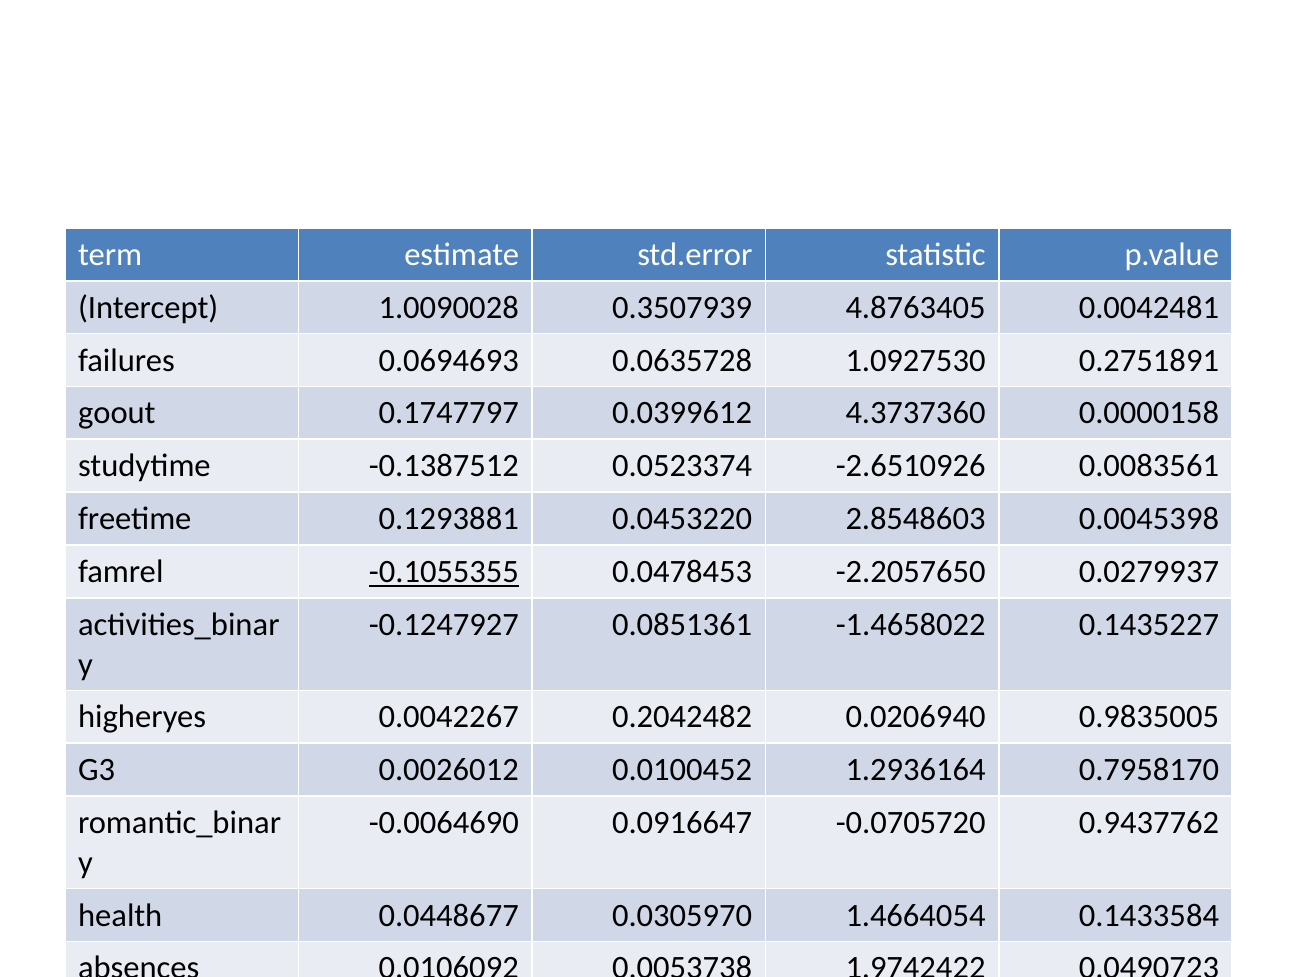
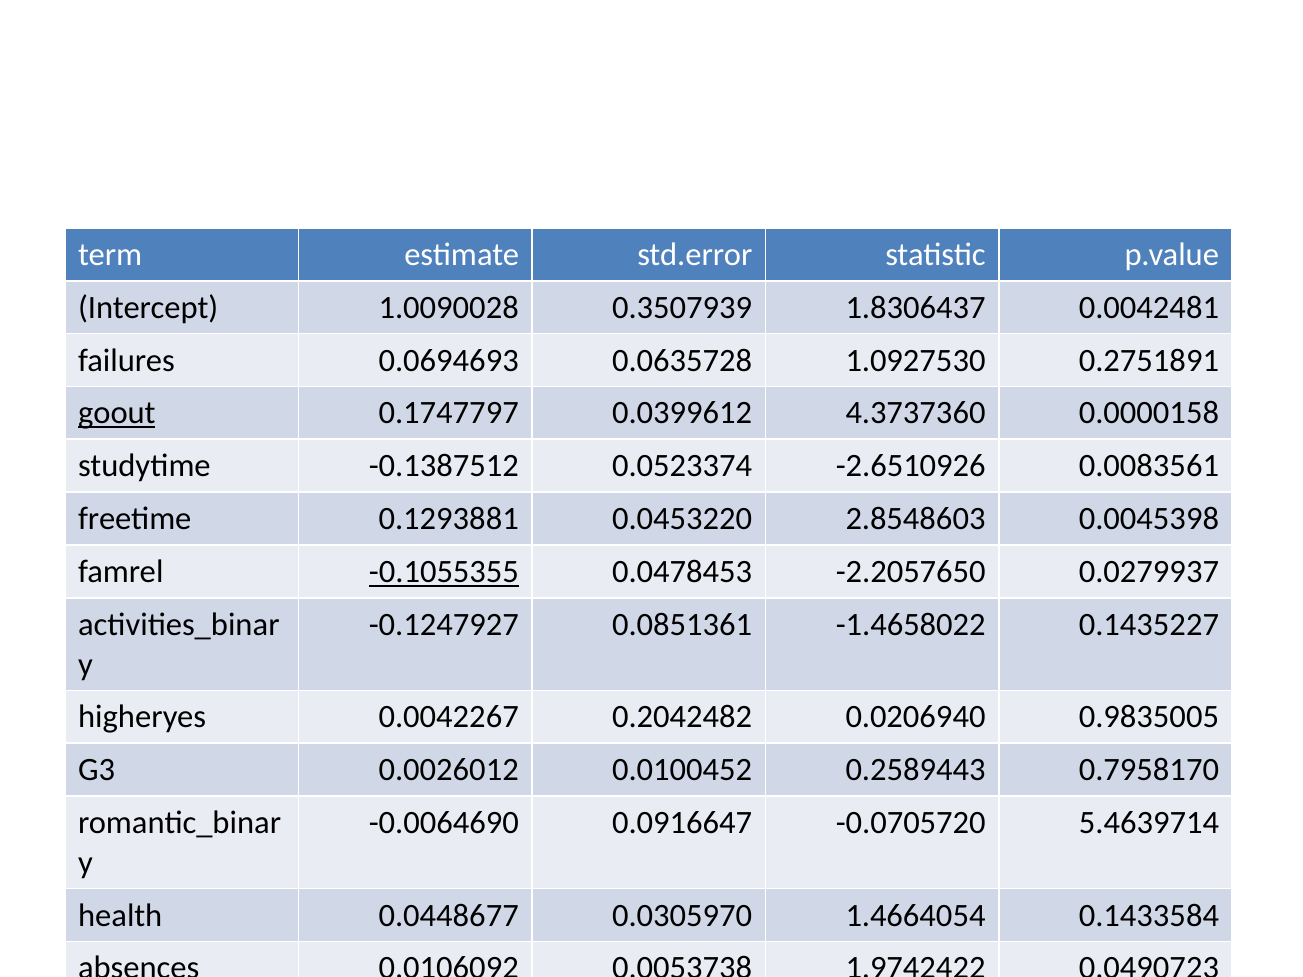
4.8763405: 4.8763405 -> 1.8306437 (916, 308)
goout underline: none -> present (117, 413)
1.2936164: 1.2936164 -> 0.2589443 (916, 770)
0.9437762: 0.9437762 -> 5.4639714 (1149, 823)
